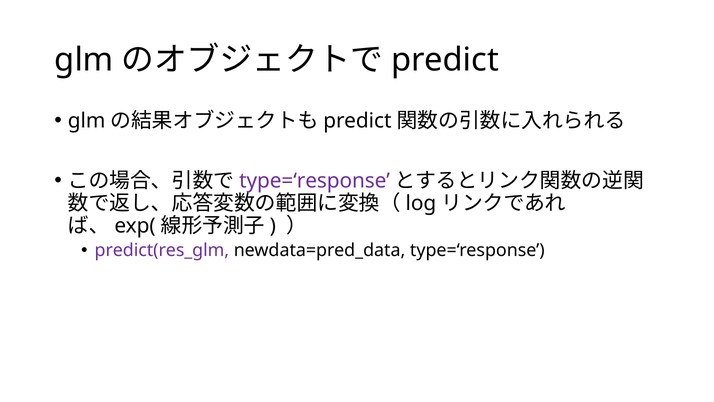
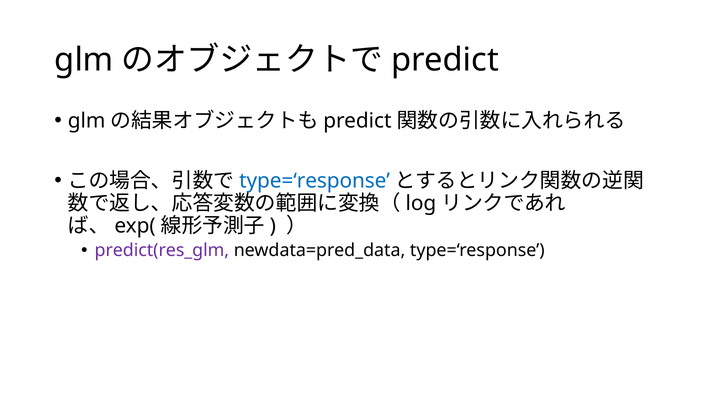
type=‘response colour: purple -> blue (315, 181)
